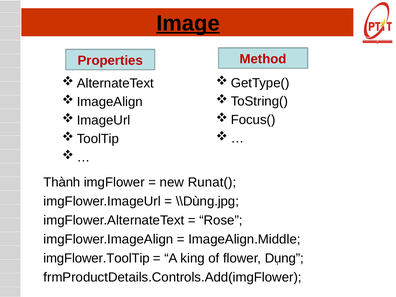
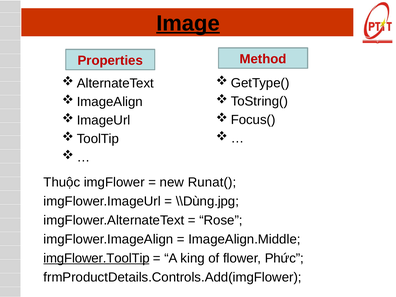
Thành: Thành -> Thuộc (62, 182)
imgFlower.ToolTip underline: none -> present (96, 258)
Dụng: Dụng -> Phức (284, 258)
